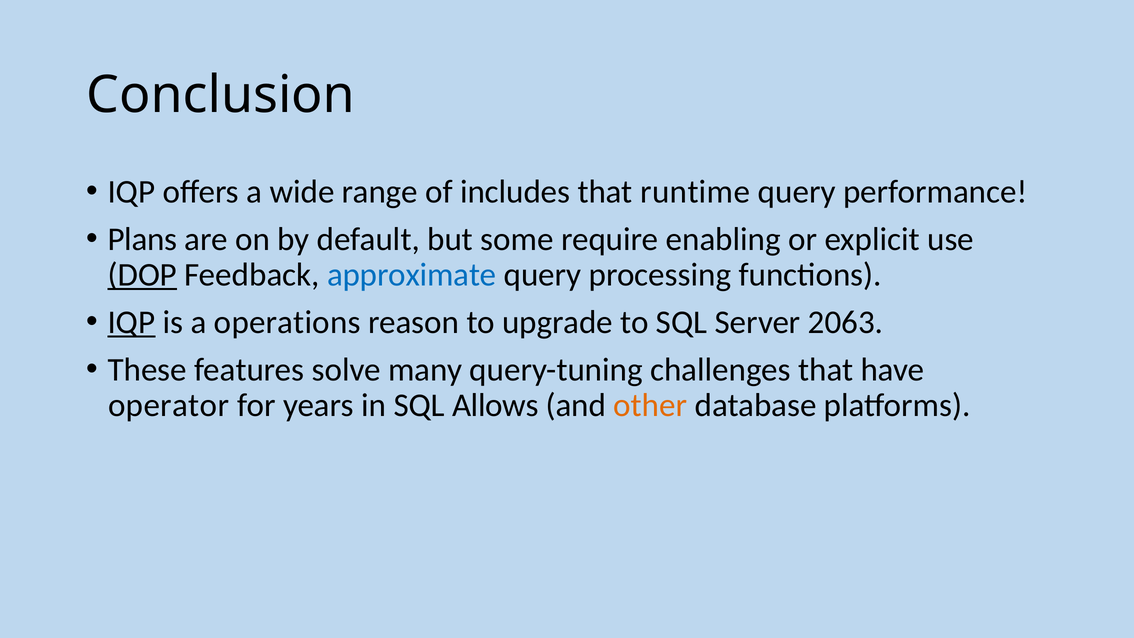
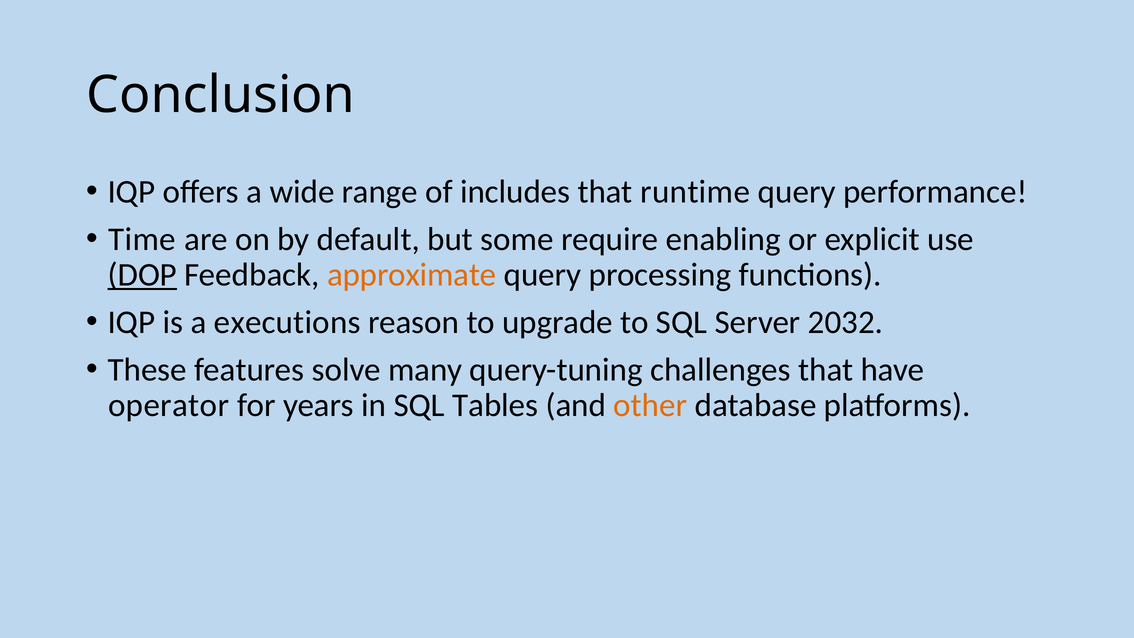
Plans: Plans -> Time (142, 239)
approximate colour: blue -> orange (412, 275)
IQP underline: present -> none (131, 322)
operations: operations -> executions (287, 322)
2063: 2063 -> 2032 (846, 322)
Allows: Allows -> Tables (495, 405)
